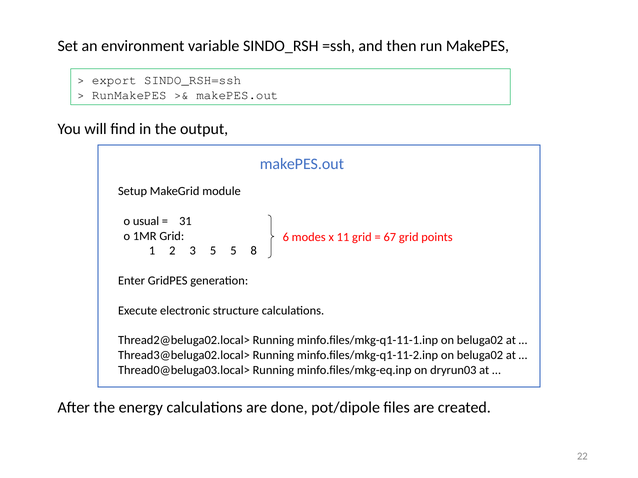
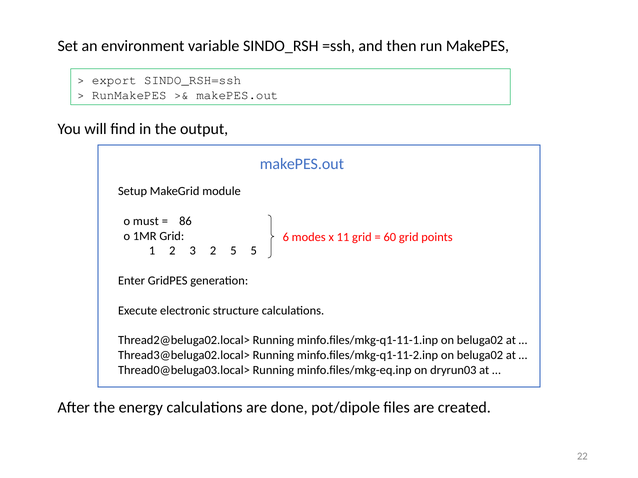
usual: usual -> must (146, 221)
31: 31 -> 86 (185, 221)
67: 67 -> 60 (390, 237)
3 5: 5 -> 2 (213, 251)
5 8: 8 -> 5 (254, 251)
